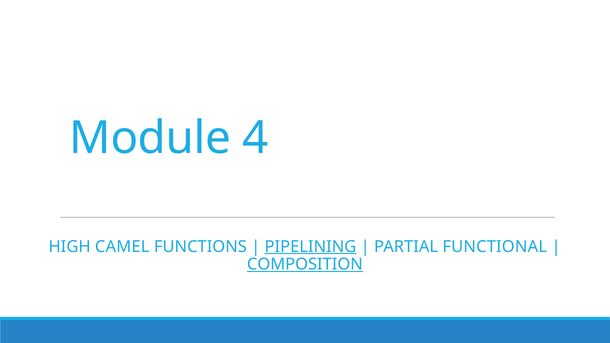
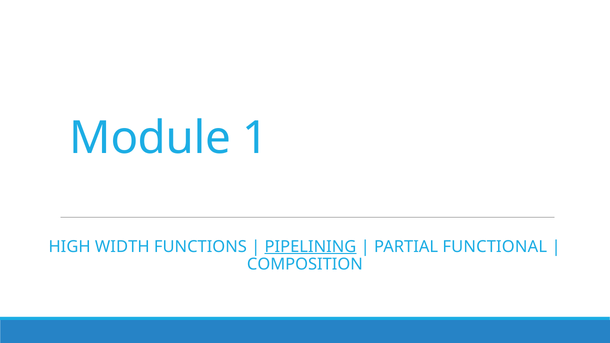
4: 4 -> 1 (255, 138)
CAMEL: CAMEL -> WIDTH (122, 247)
COMPOSITION underline: present -> none (305, 265)
